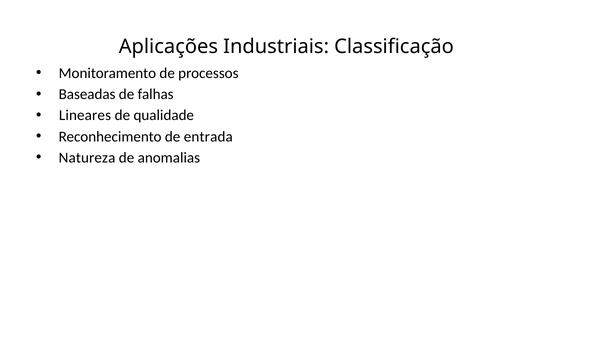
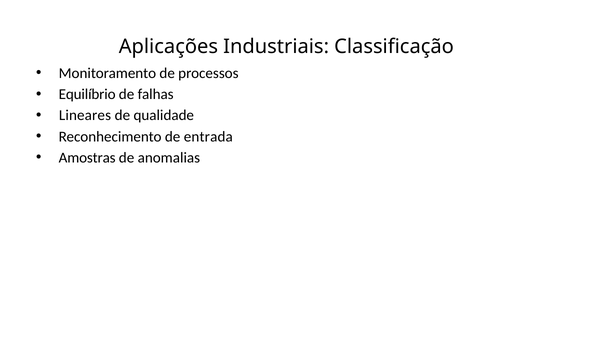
Baseadas: Baseadas -> Equilíbrio (87, 94)
Natureza: Natureza -> Amostras (87, 158)
